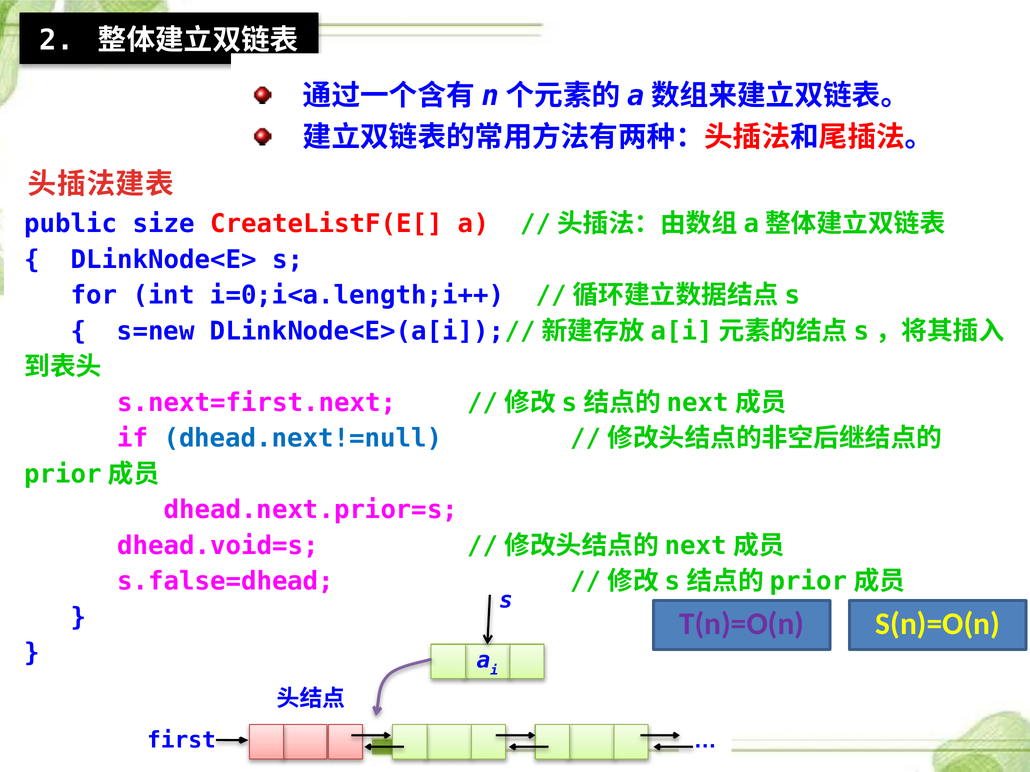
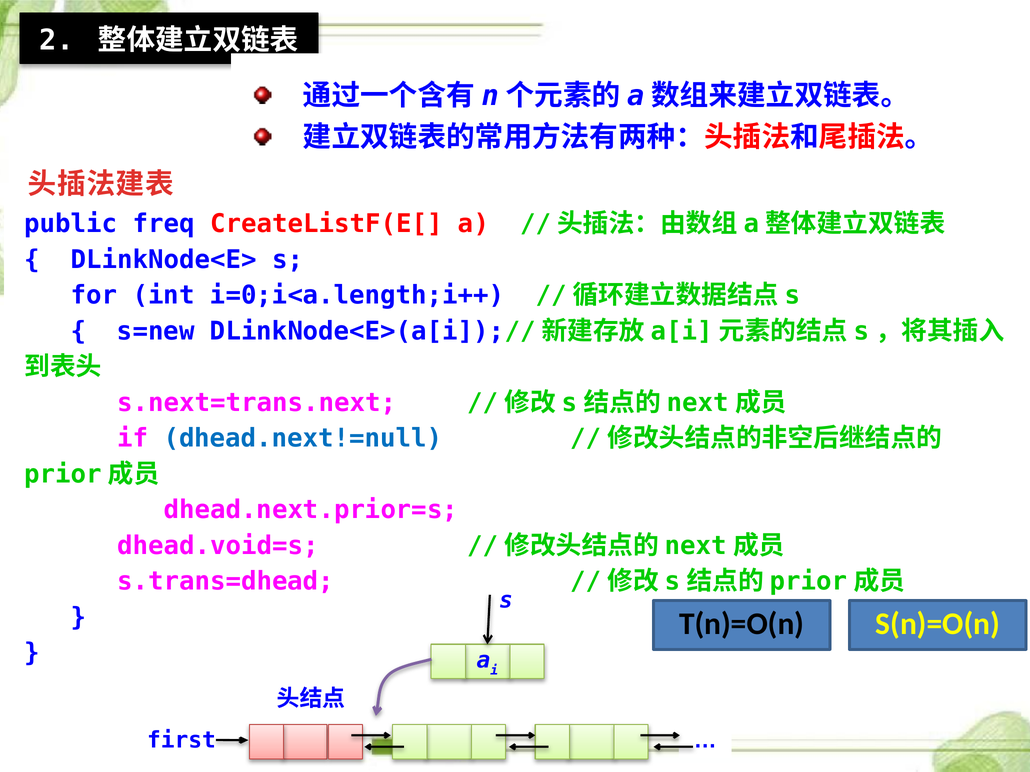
size: size -> freq (164, 224)
s.next=first.next: s.next=first.next -> s.next=trans.next (257, 403)
s.false=dhead: s.false=dhead -> s.trans=dhead (226, 582)
T(n)=O(n colour: purple -> black (742, 624)
